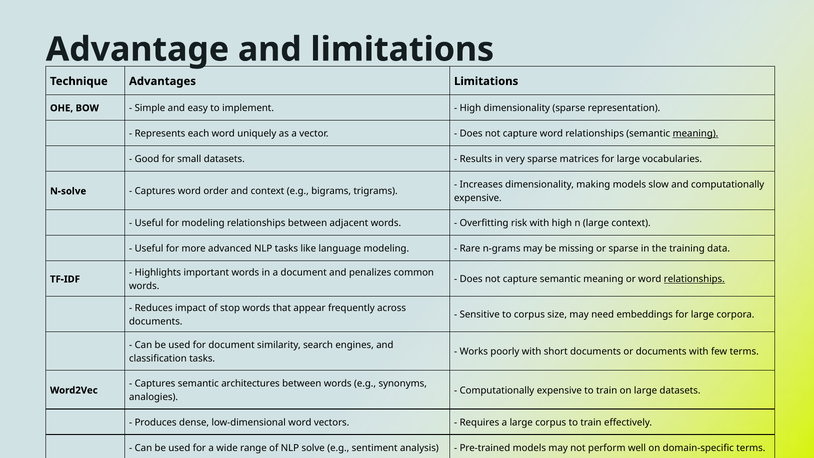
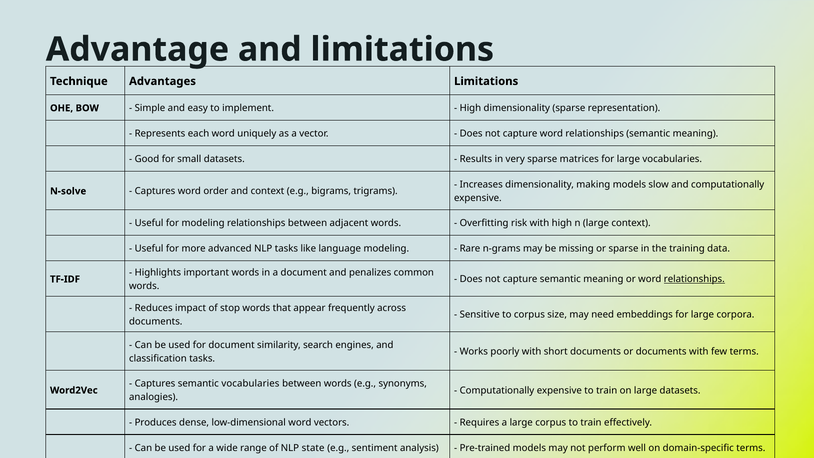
meaning underline: present -> none (695, 134)
semantic architectures: architectures -> vocabularies (250, 383)
solve: solve -> state (313, 448)
